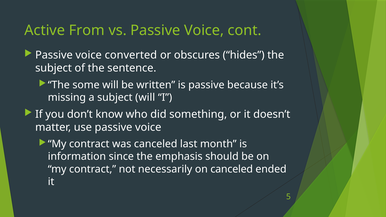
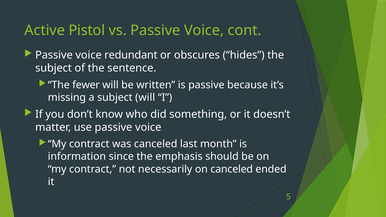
From: From -> Pistol (87, 30)
converted: converted -> redundant (131, 55)
some: some -> fewer (86, 85)
